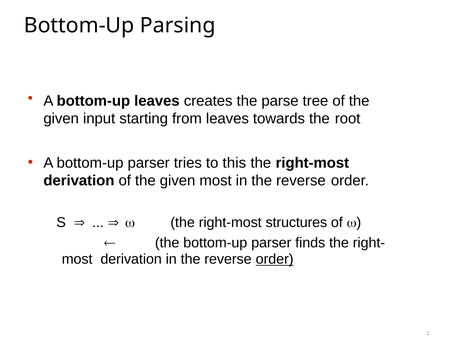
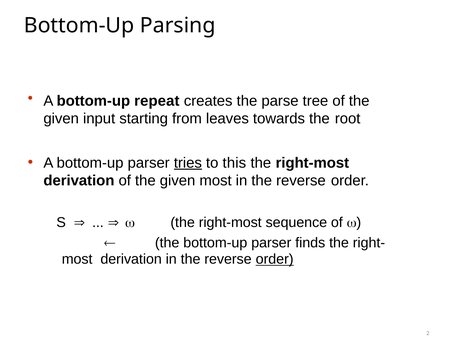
bottom-up leaves: leaves -> repeat (157, 101)
tries underline: none -> present (188, 163)
structures: structures -> sequence (296, 223)
